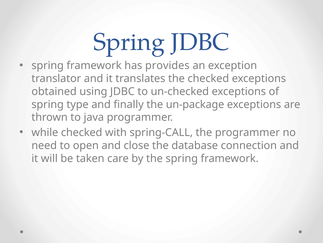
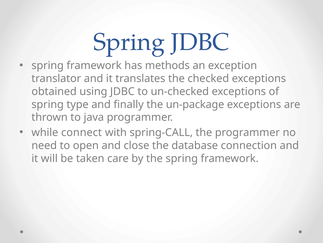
provides: provides -> methods (167, 65)
while checked: checked -> connect (82, 132)
